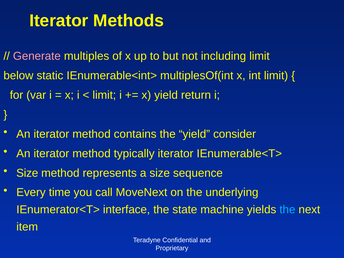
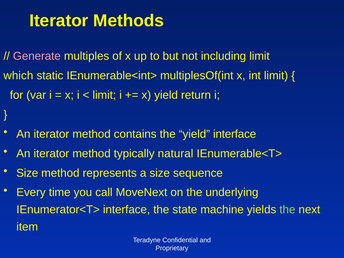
below: below -> which (18, 76)
yield consider: consider -> interface (235, 134)
typically iterator: iterator -> natural (176, 153)
the colour: light blue -> light green (287, 210)
